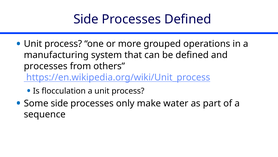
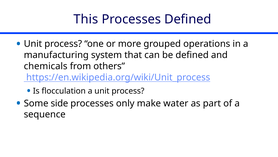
Side: Side -> This (86, 19)
processes: processes -> chemicals (46, 66)
